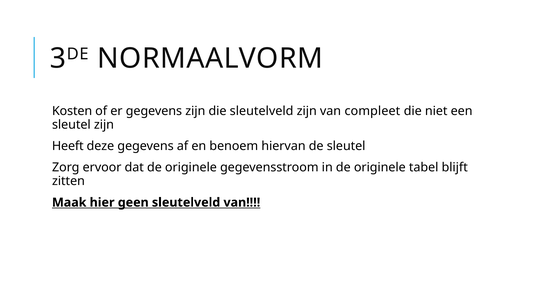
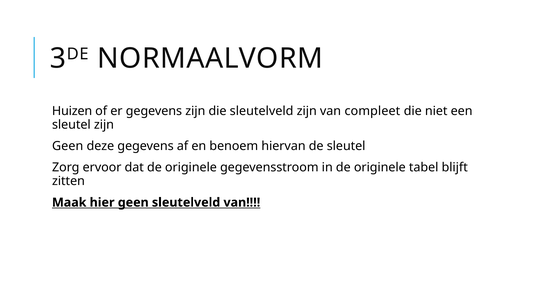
Kosten: Kosten -> Huizen (72, 111)
Heeft: Heeft -> Geen (68, 146)
